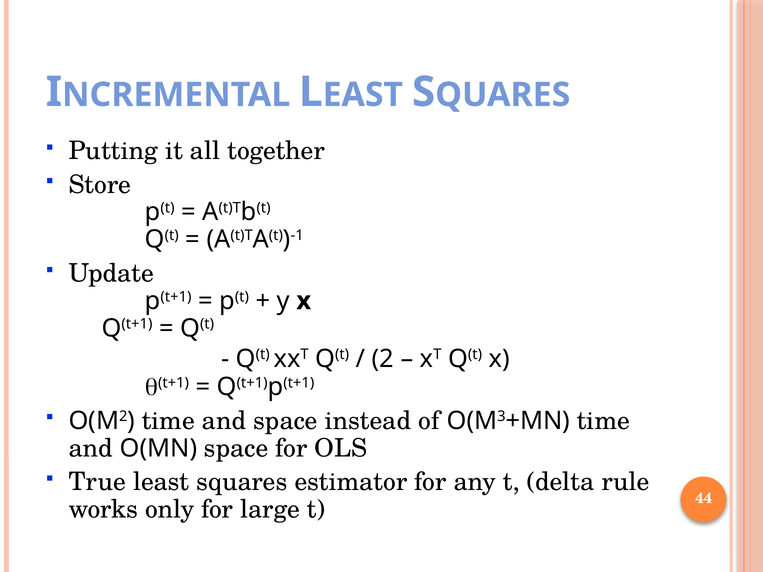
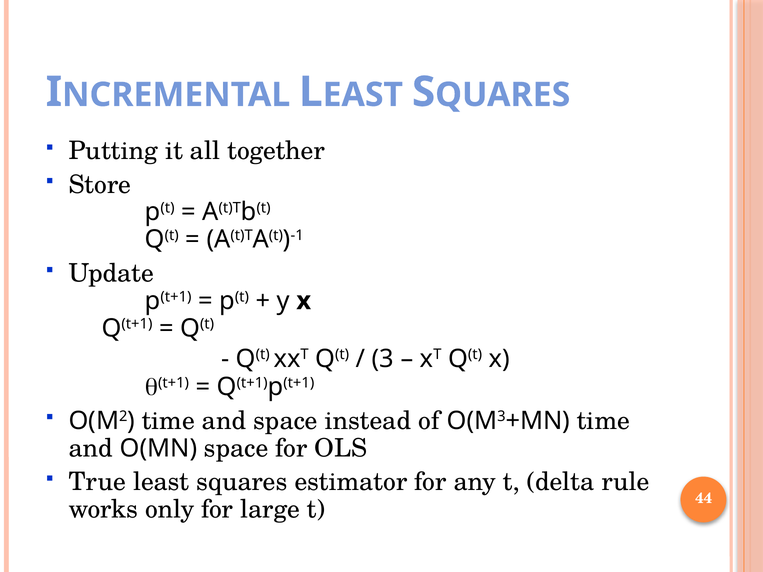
2: 2 -> 3 (383, 359)
